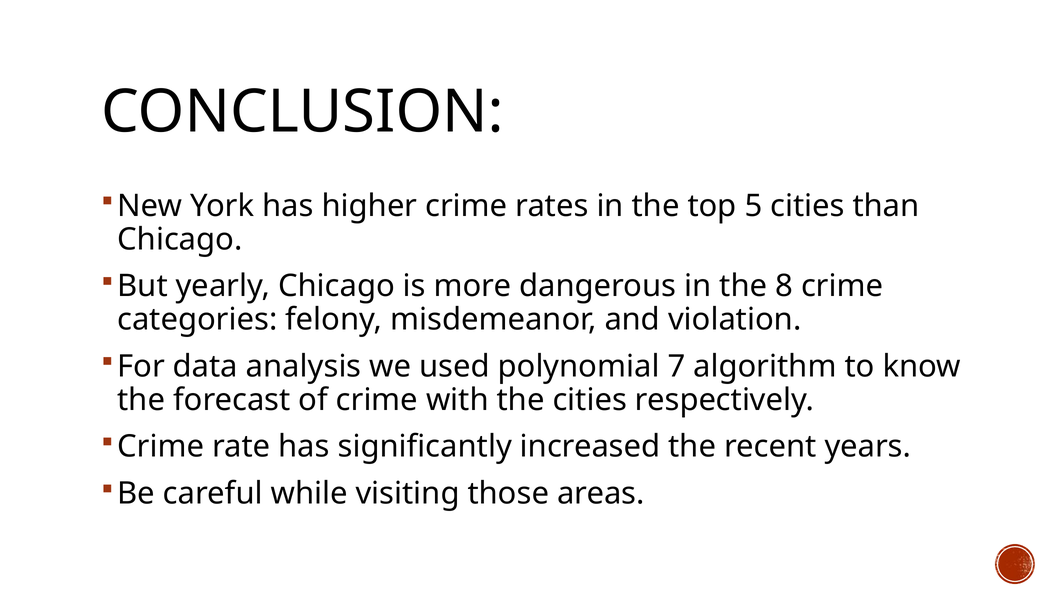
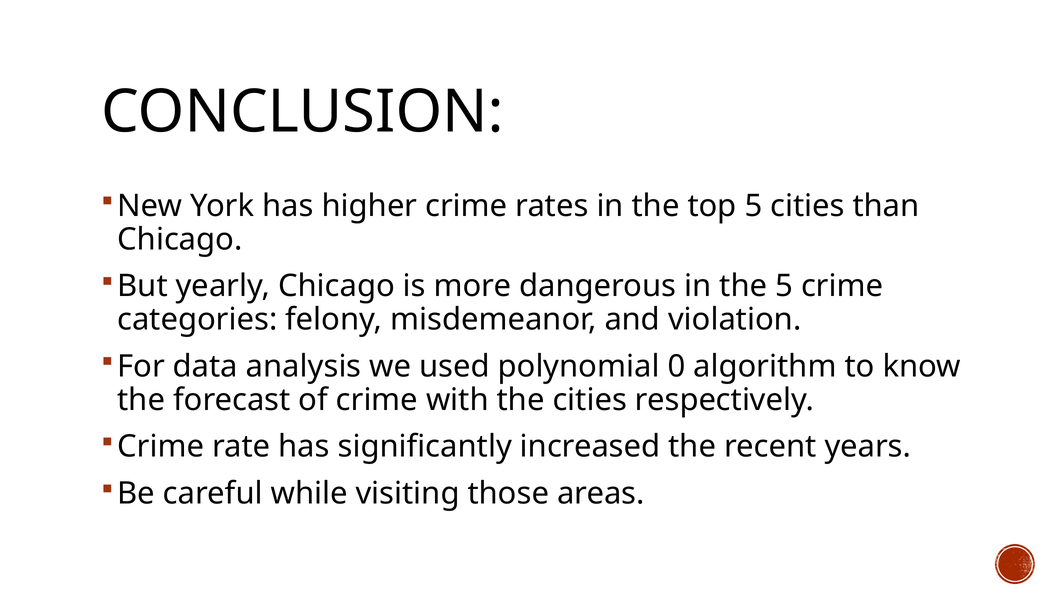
the 8: 8 -> 5 (784, 286)
7: 7 -> 0 (676, 366)
